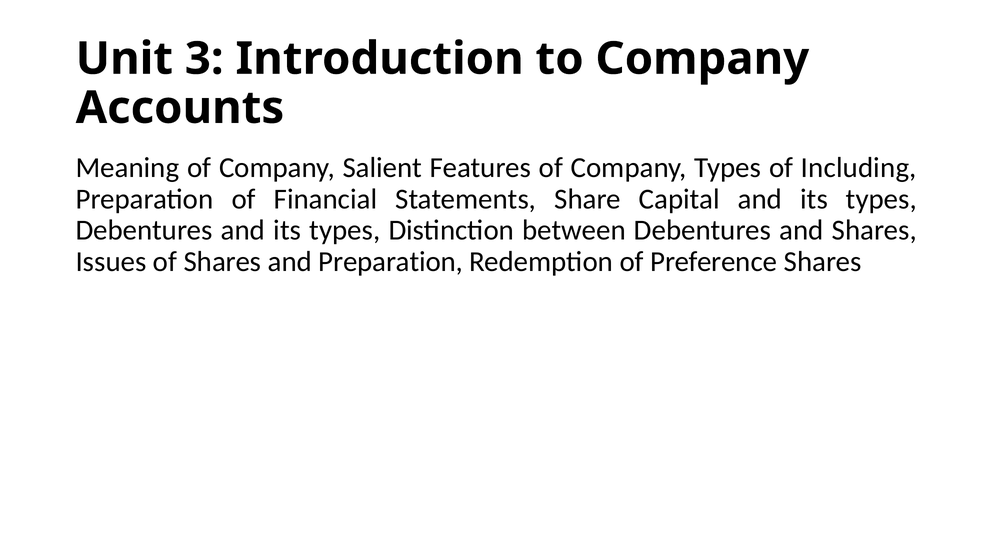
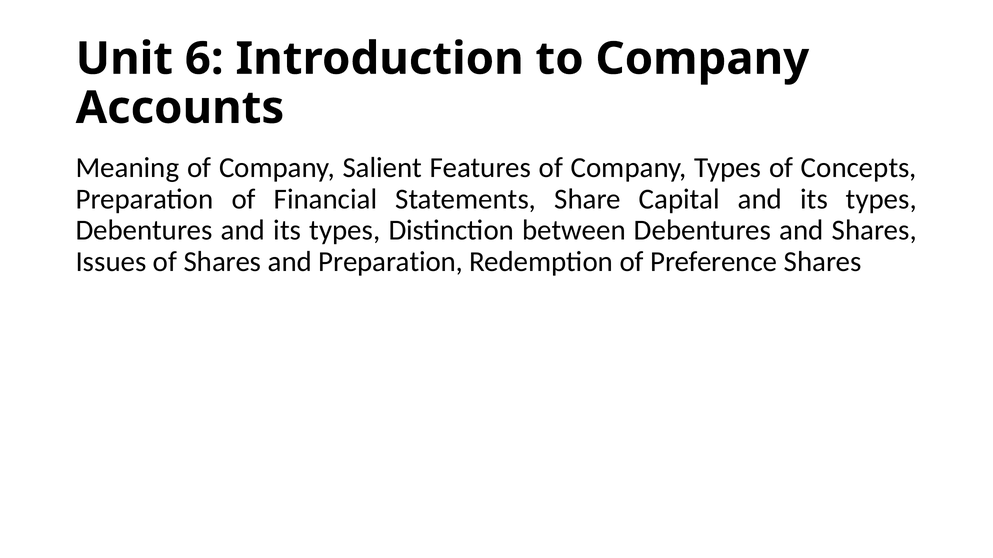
3: 3 -> 6 (204, 59)
Including: Including -> Concepts (859, 168)
